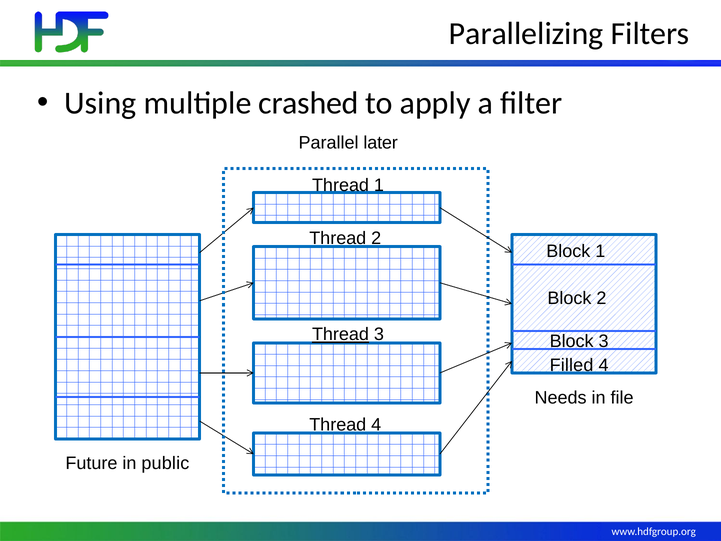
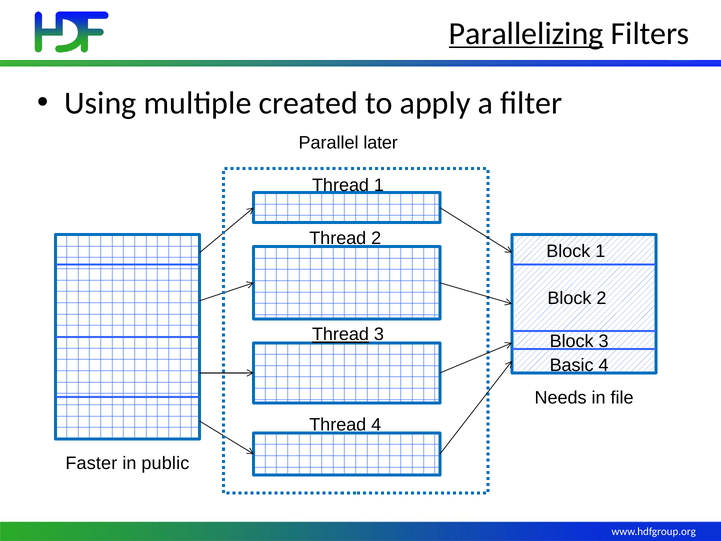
Parallelizing underline: none -> present (526, 33)
crashed: crashed -> created (308, 103)
Filled: Filled -> Basic (572, 365)
Future: Future -> Faster (91, 463)
